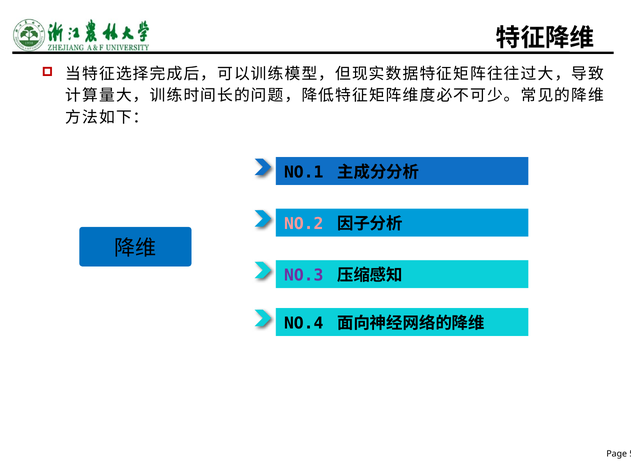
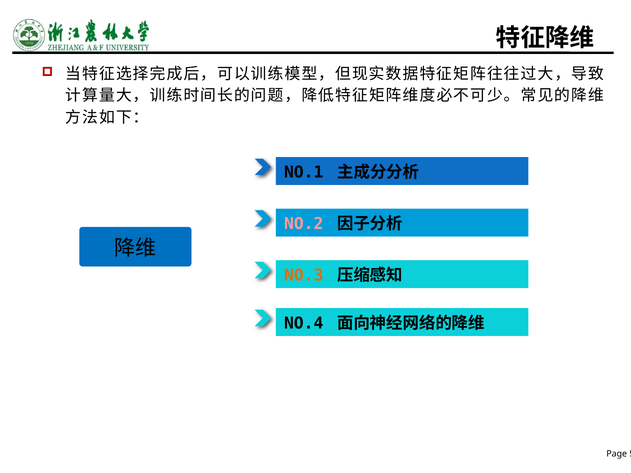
NO.3 colour: purple -> orange (304, 275)
